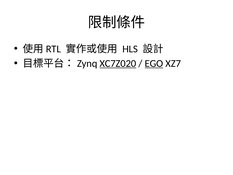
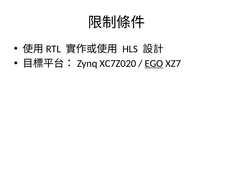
XC7Z020 underline: present -> none (118, 63)
